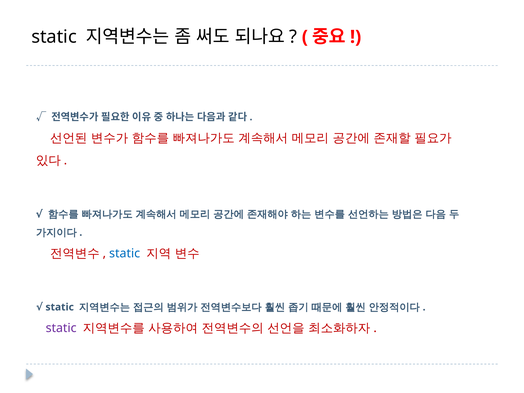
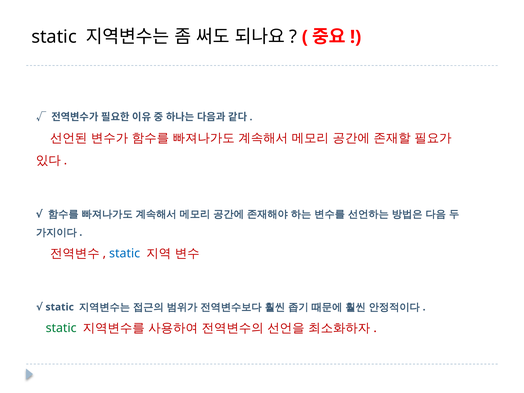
static colour: purple -> green (61, 328)
